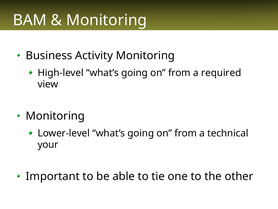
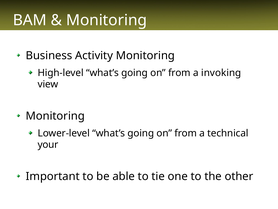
required: required -> invoking (221, 73)
